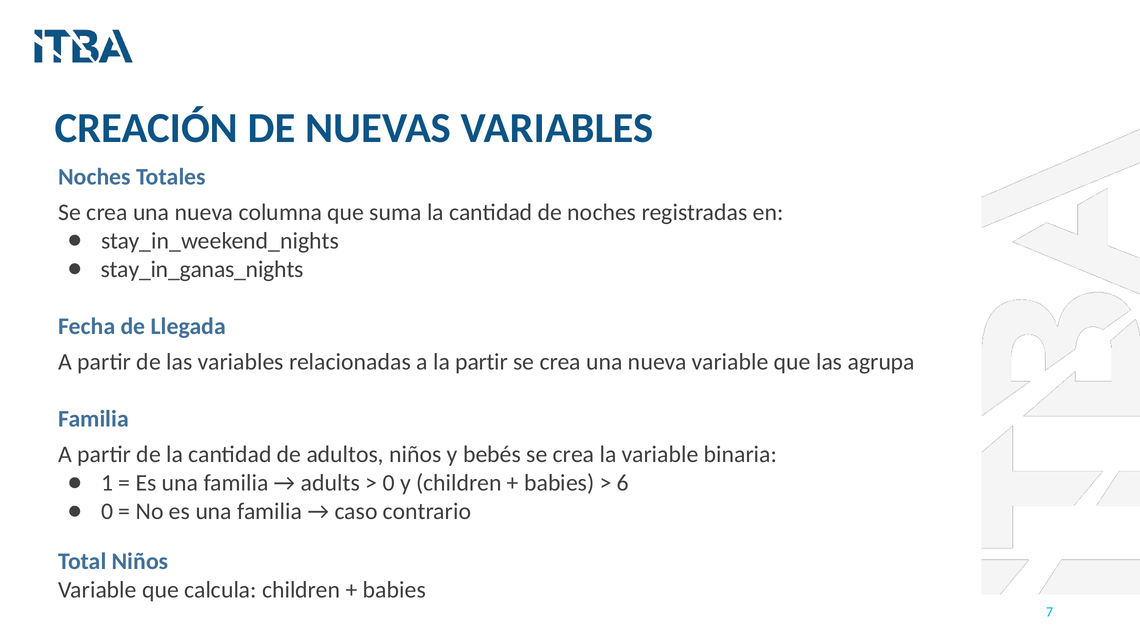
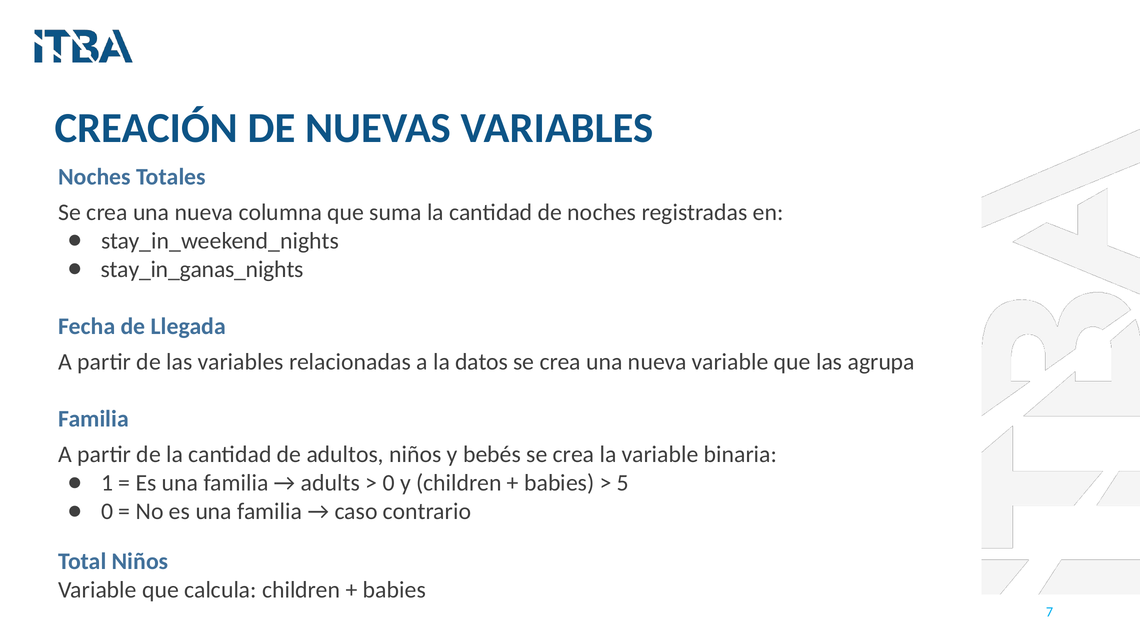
la partir: partir -> datos (482, 362)
6: 6 -> 5 (623, 483)
